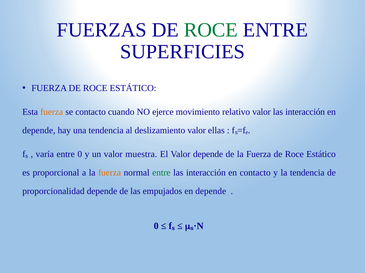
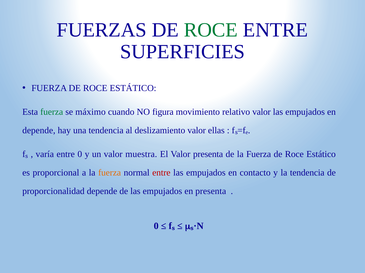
fuerza colour: orange -> green (52, 112)
se contacto: contacto -> máximo (91, 112)
ejerce: ejerce -> figura (163, 112)
interacción: interacción -> empujados (305, 112)
Valor depende: depende -> presenta (208, 154)
entre colour: green -> red (161, 173)
interacción: interacción -> empujados (206, 173)
depende: depende -> presenta (211, 192)
